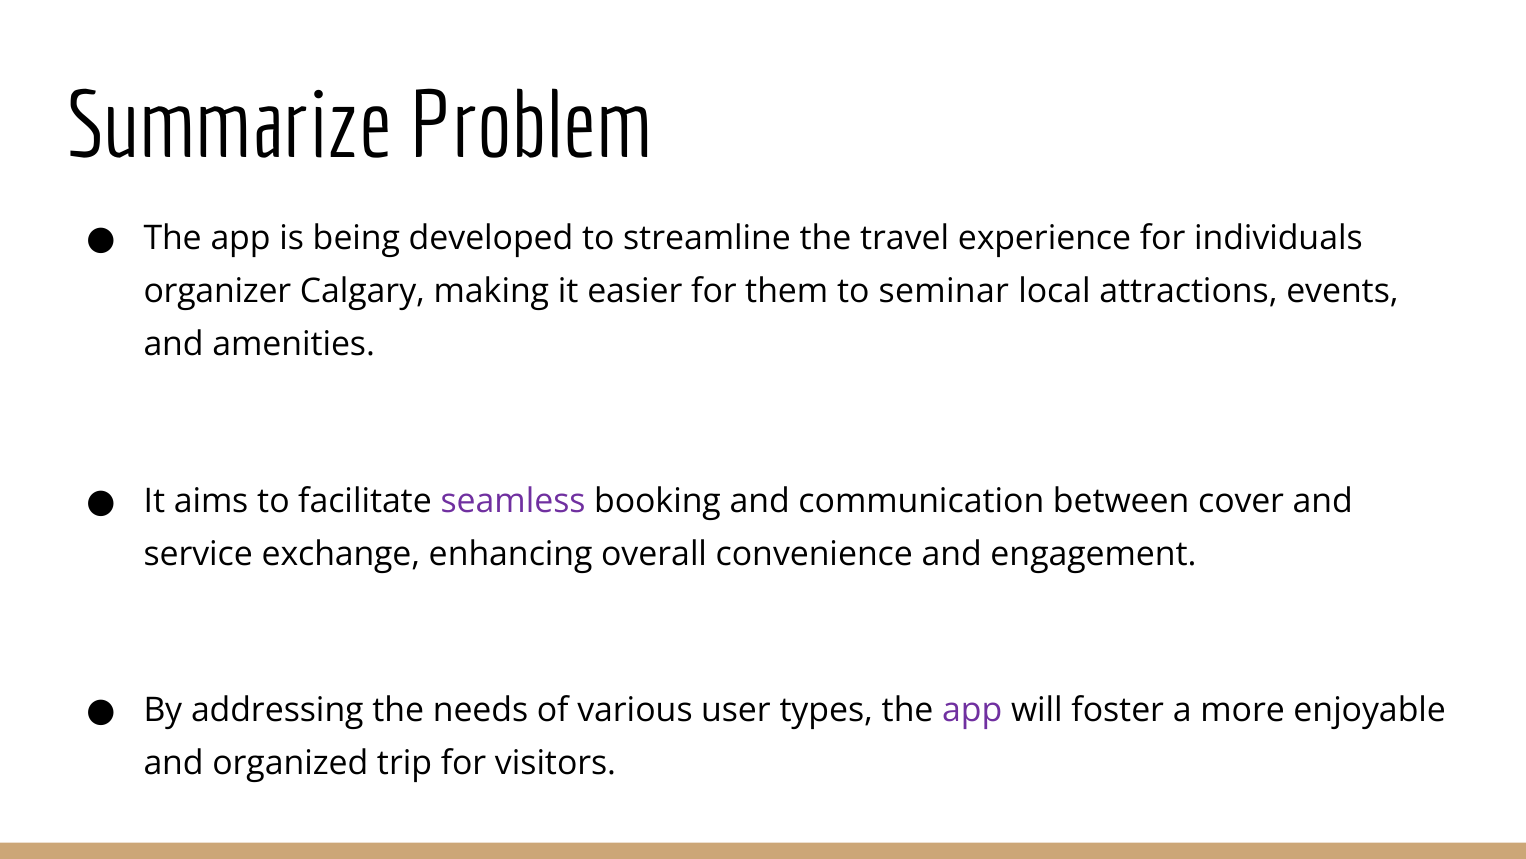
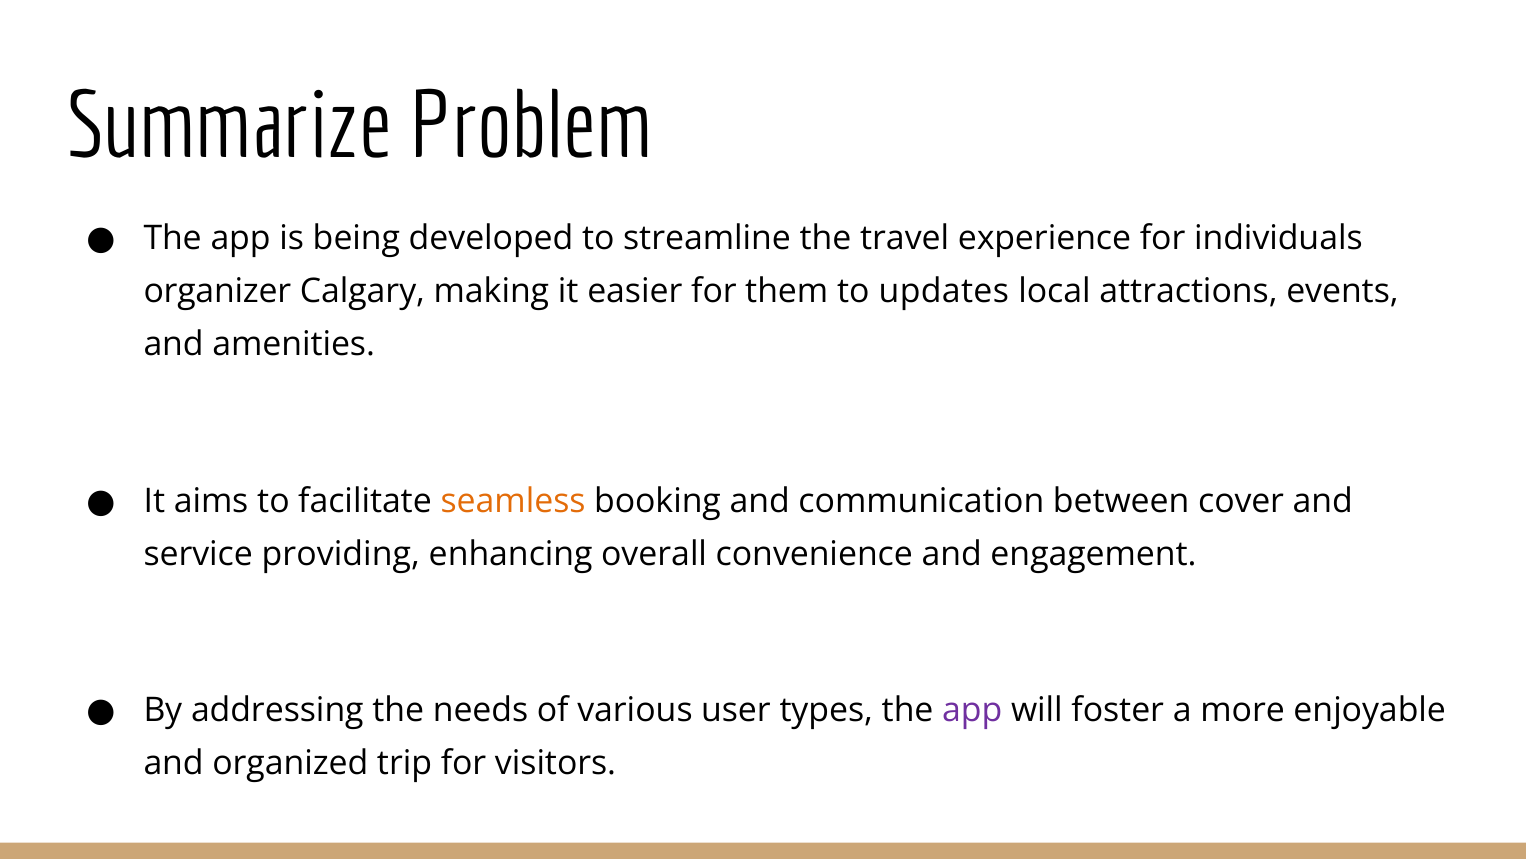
seminar: seminar -> updates (944, 291)
seamless colour: purple -> orange (513, 501)
exchange: exchange -> providing (341, 554)
